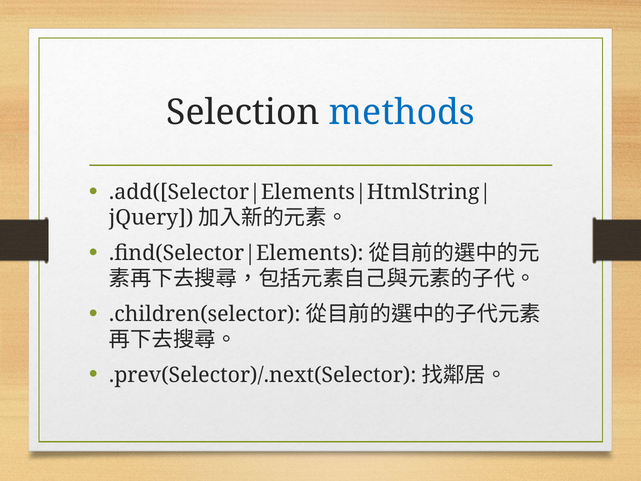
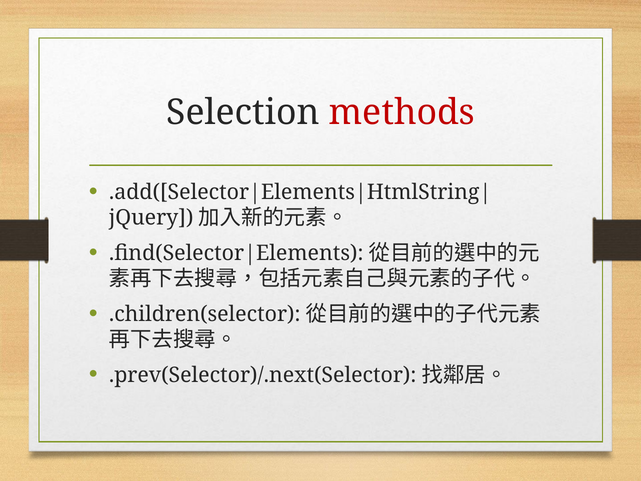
methods colour: blue -> red (402, 112)
